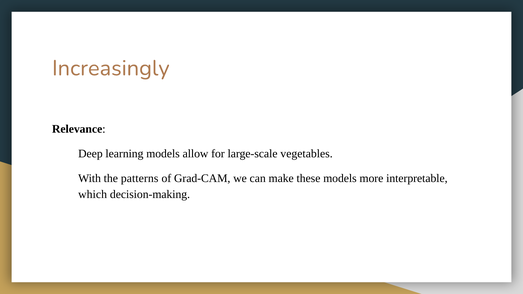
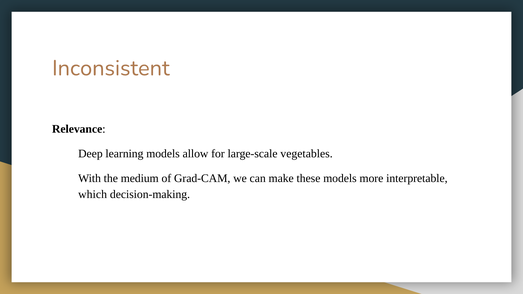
Increasingly: Increasingly -> Inconsistent (111, 68)
patterns: patterns -> medium (140, 178)
